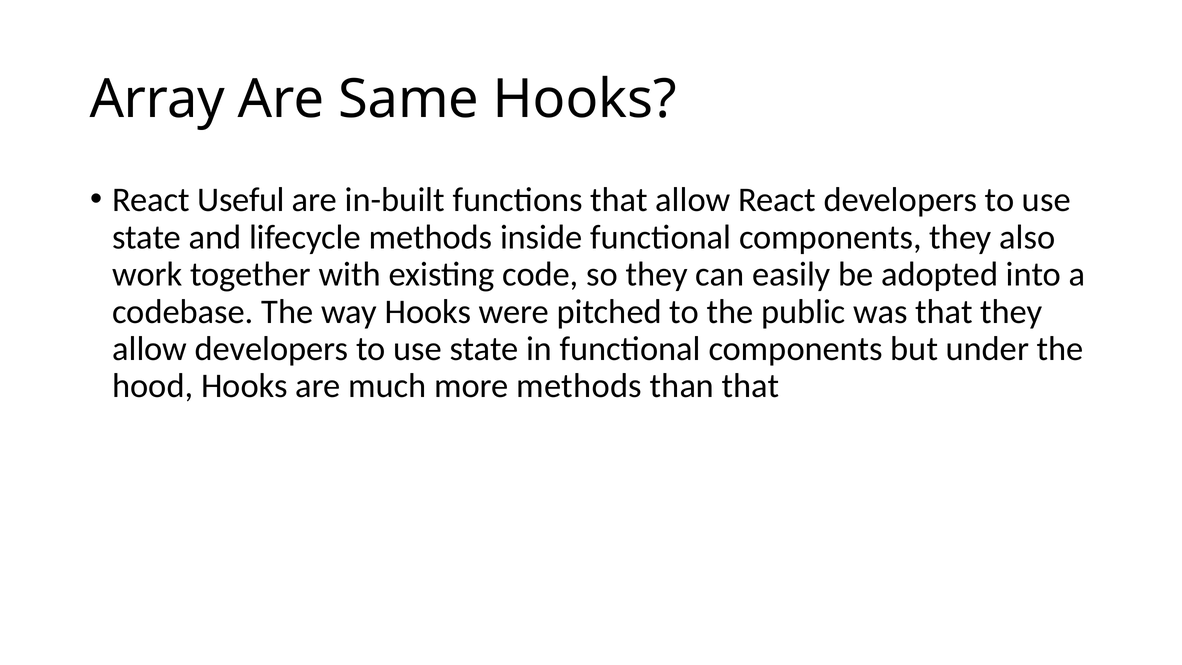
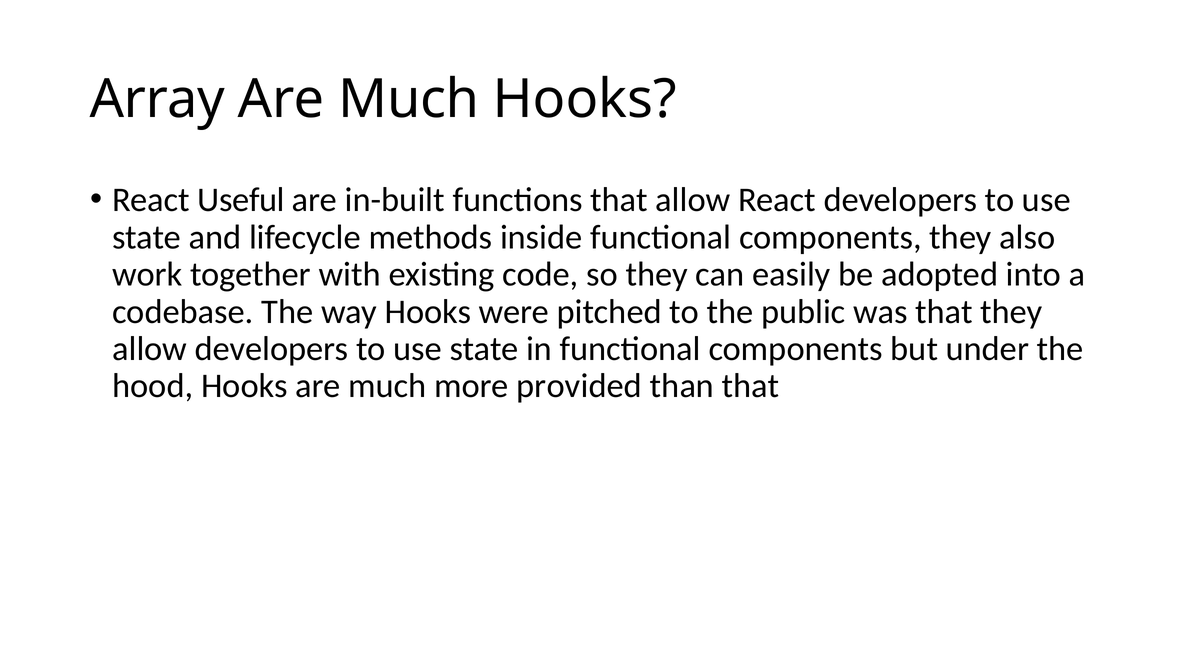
Same: Same -> Much (409, 99)
more methods: methods -> provided (579, 386)
